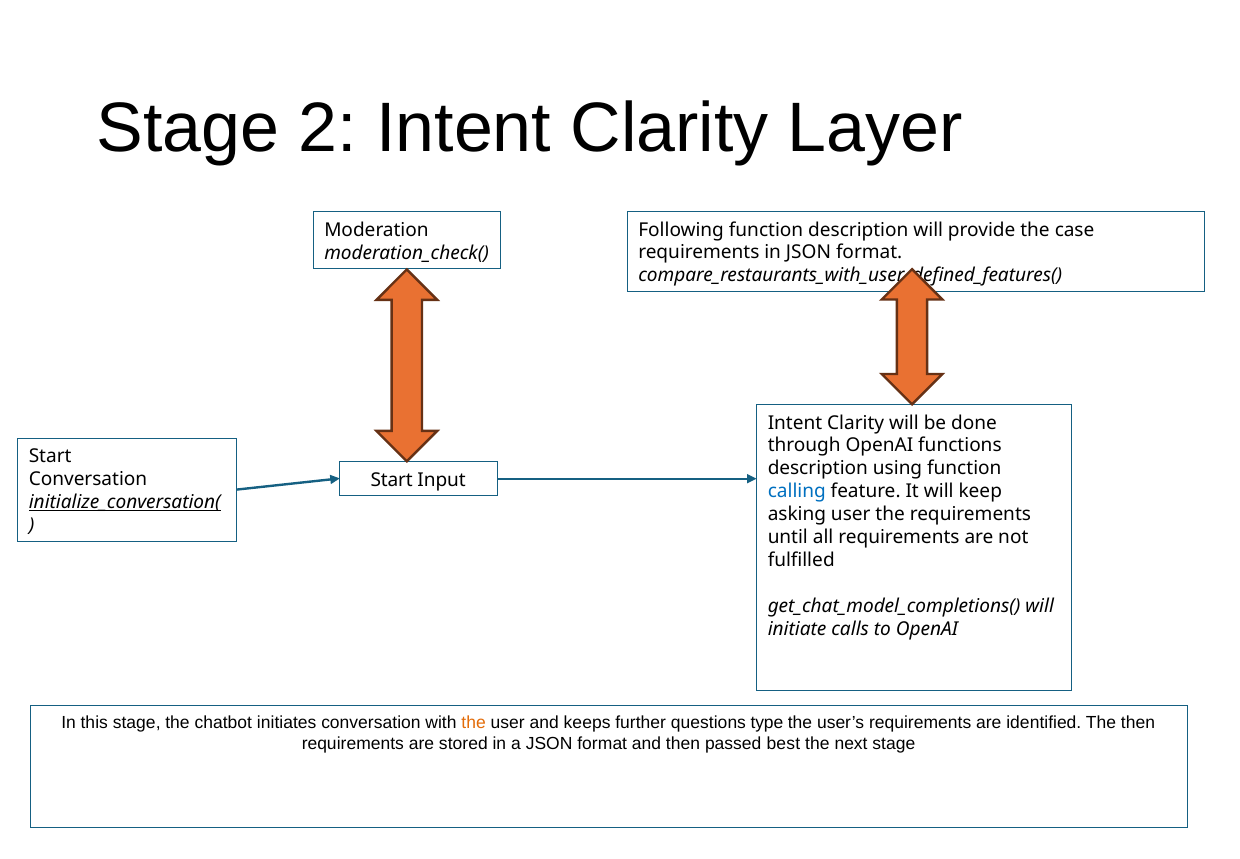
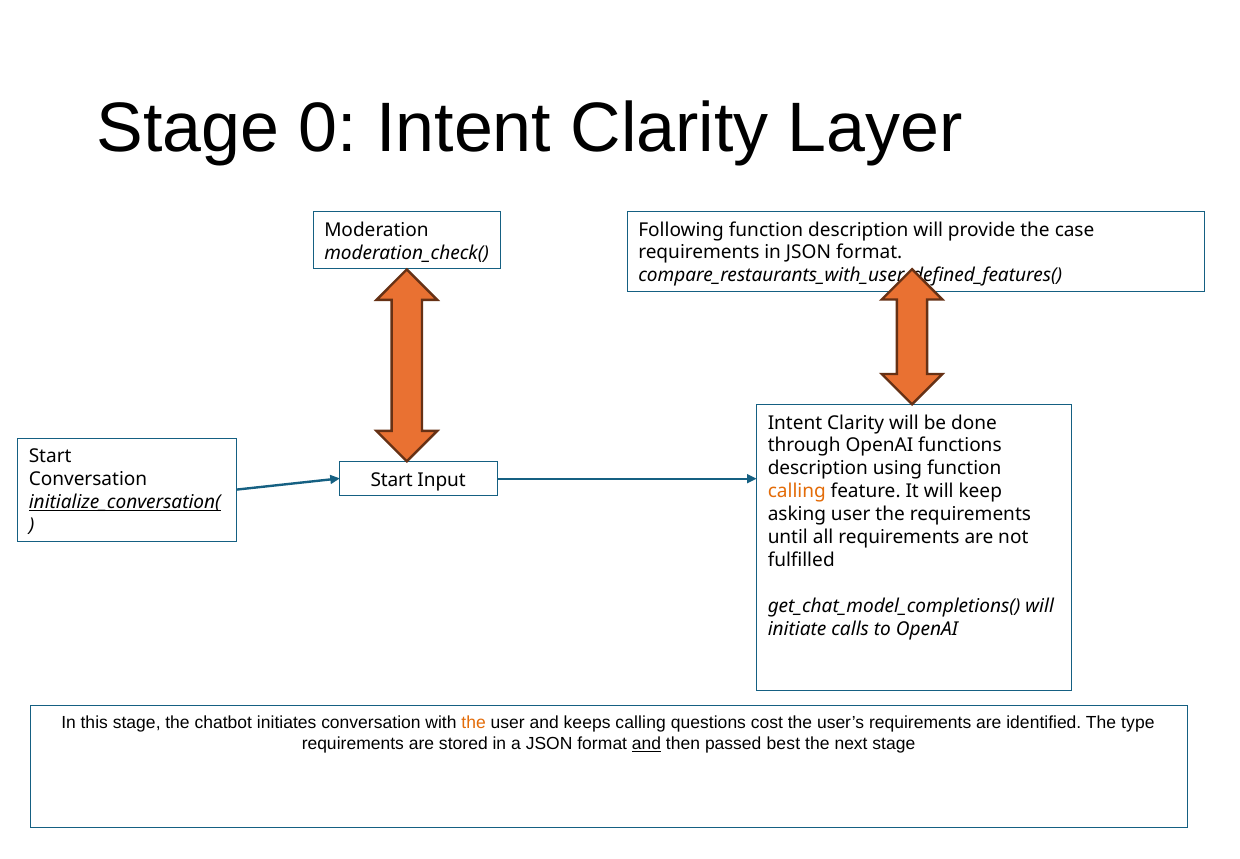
2: 2 -> 0 (328, 128)
calling colour: blue -> orange (797, 491)
keeps further: further -> calling (641, 722)
type: type -> cost (767, 722)
The then: then -> type (1138, 722)
and underline: none -> present (646, 743)
